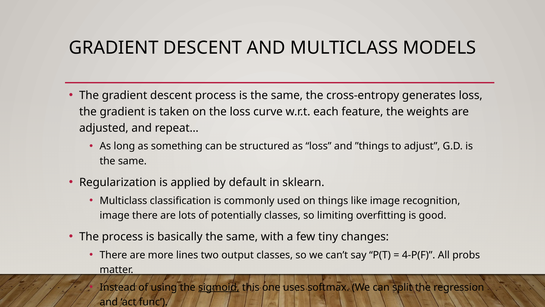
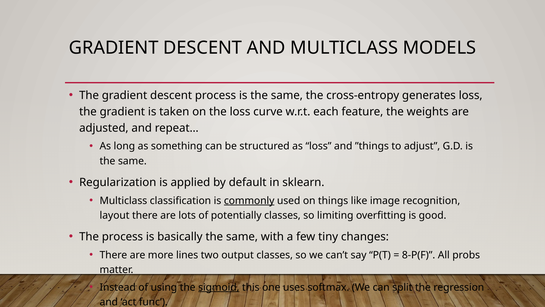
commonly underline: none -> present (249, 200)
image: image -> layout (115, 215)
4-P(F: 4-P(F -> 8-P(F (419, 255)
